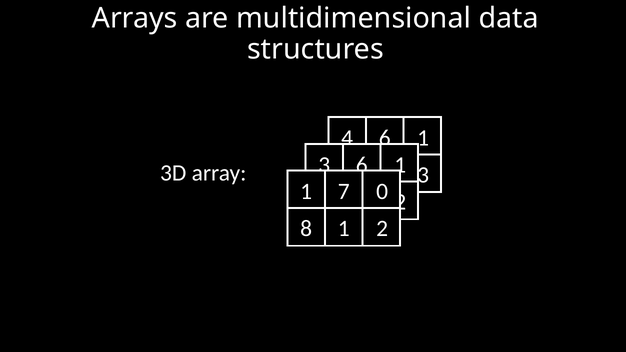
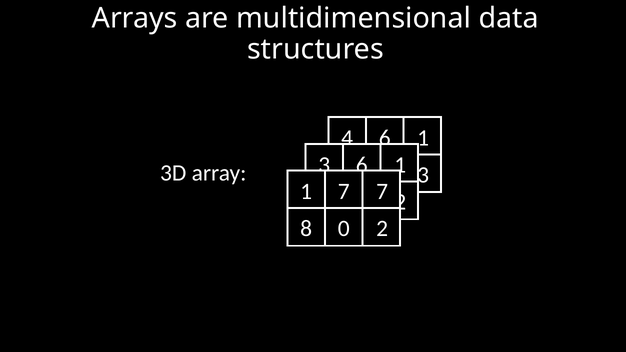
7 0: 0 -> 7 (382, 192)
8 1: 1 -> 0 (344, 229)
